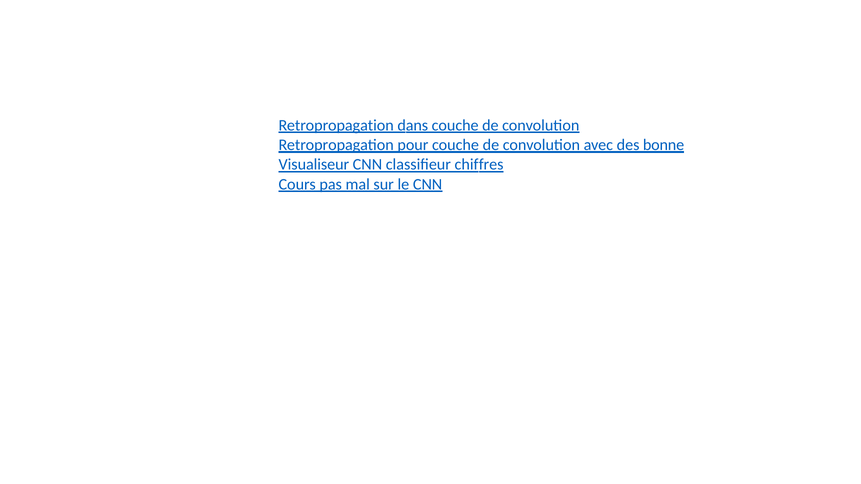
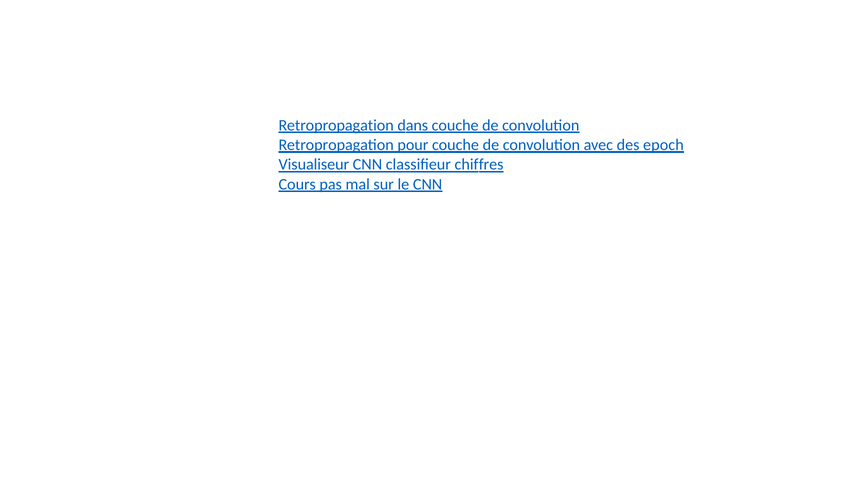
bonne: bonne -> epoch (663, 145)
